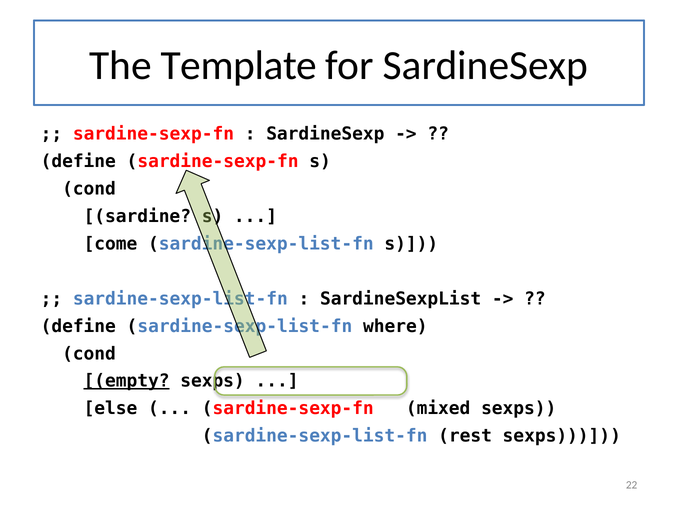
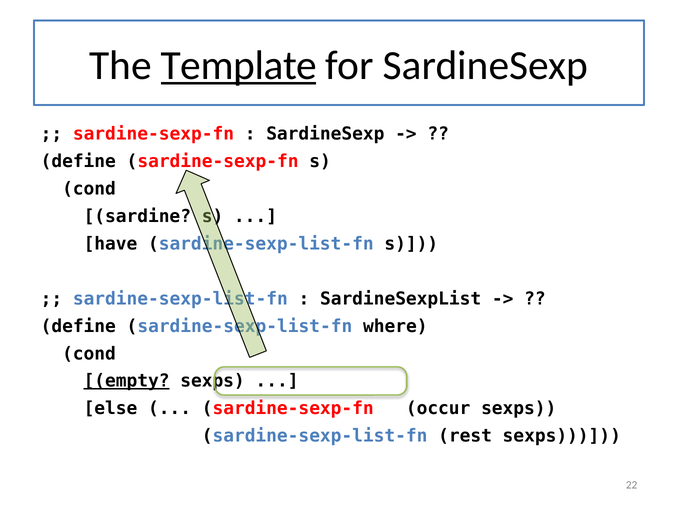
Template underline: none -> present (239, 66)
come: come -> have (110, 244)
mixed: mixed -> occur (438, 409)
